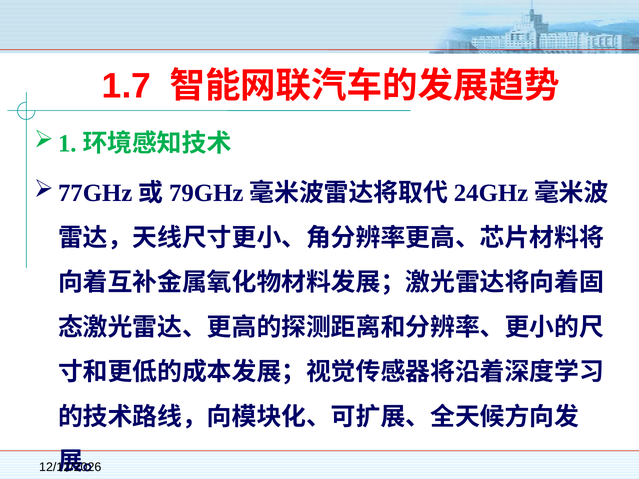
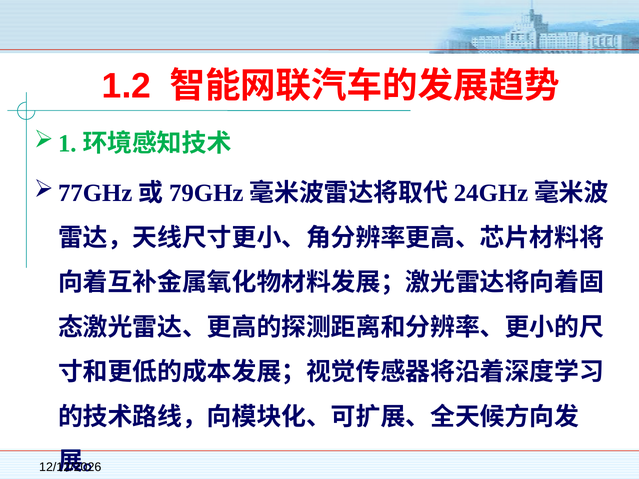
1.7: 1.7 -> 1.2 (127, 86)
